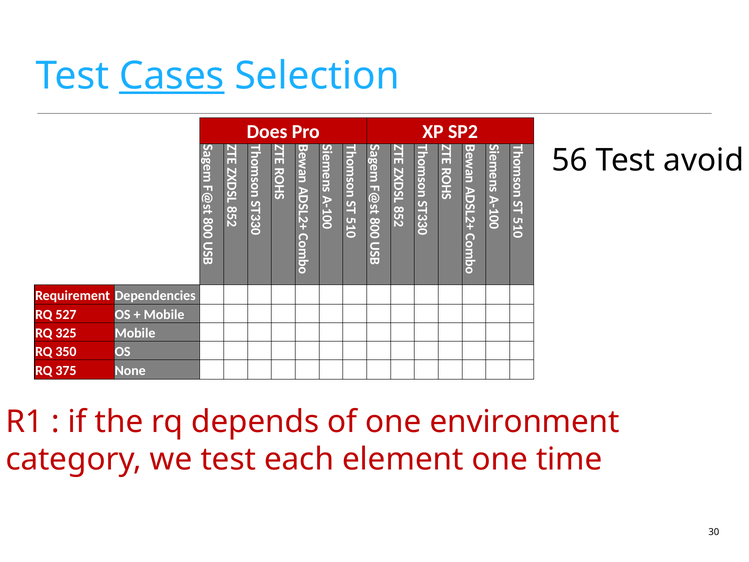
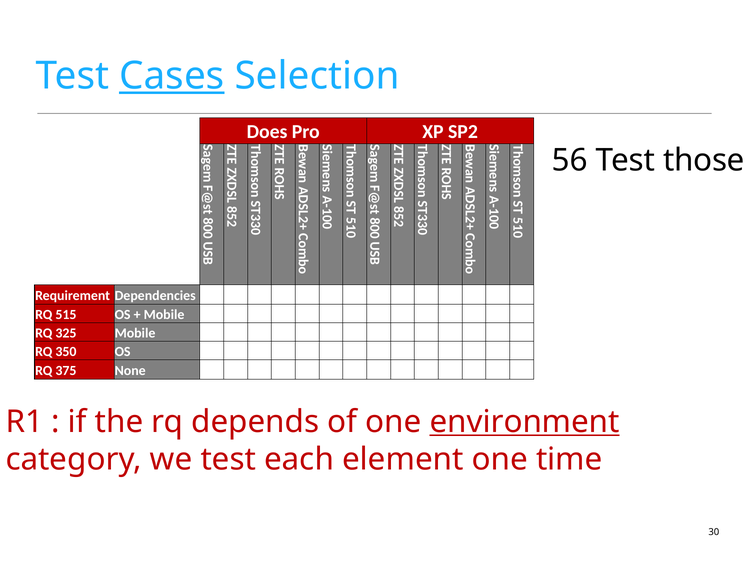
avoid: avoid -> those (704, 160)
527: 527 -> 515 (66, 314)
environment underline: none -> present (525, 422)
